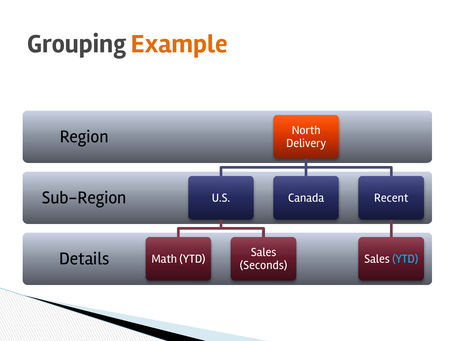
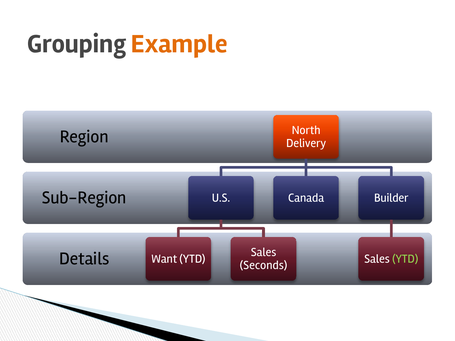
Recent: Recent -> Builder (391, 198)
Math: Math -> Want (164, 259)
YTD colour: light blue -> light green (405, 259)
